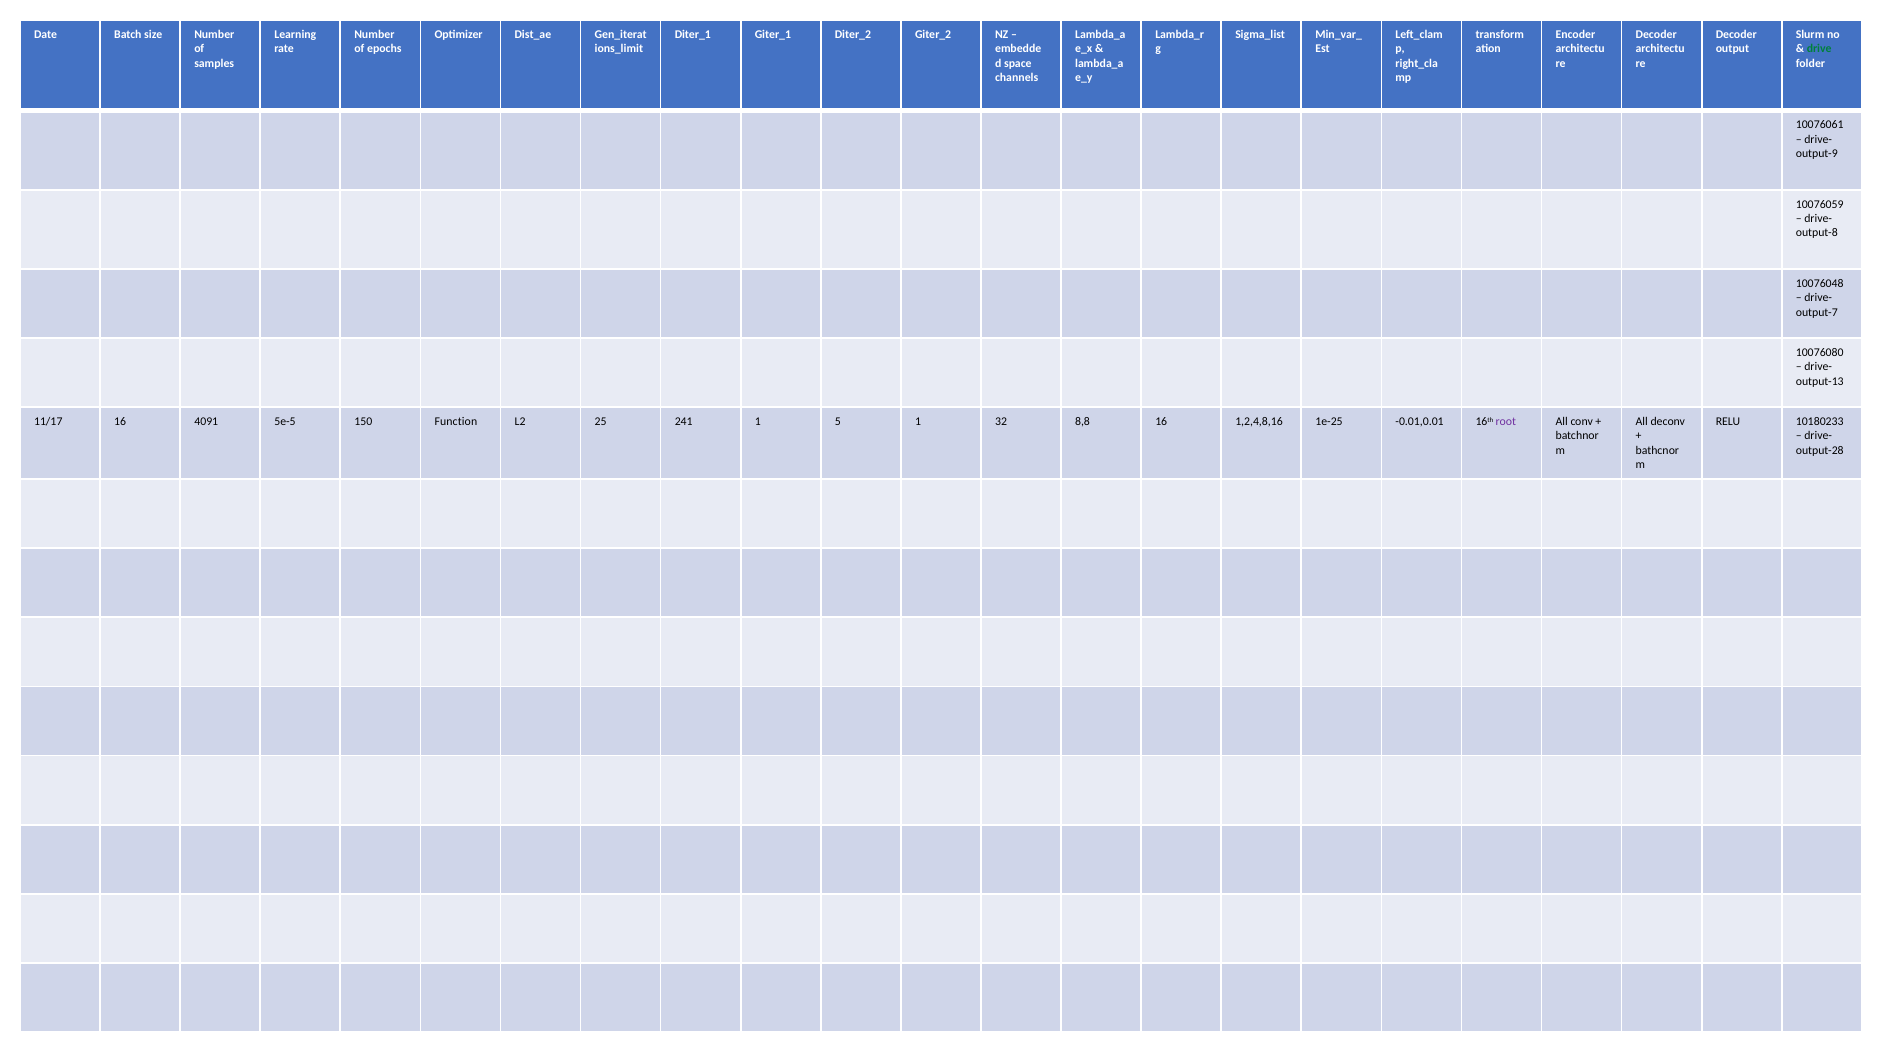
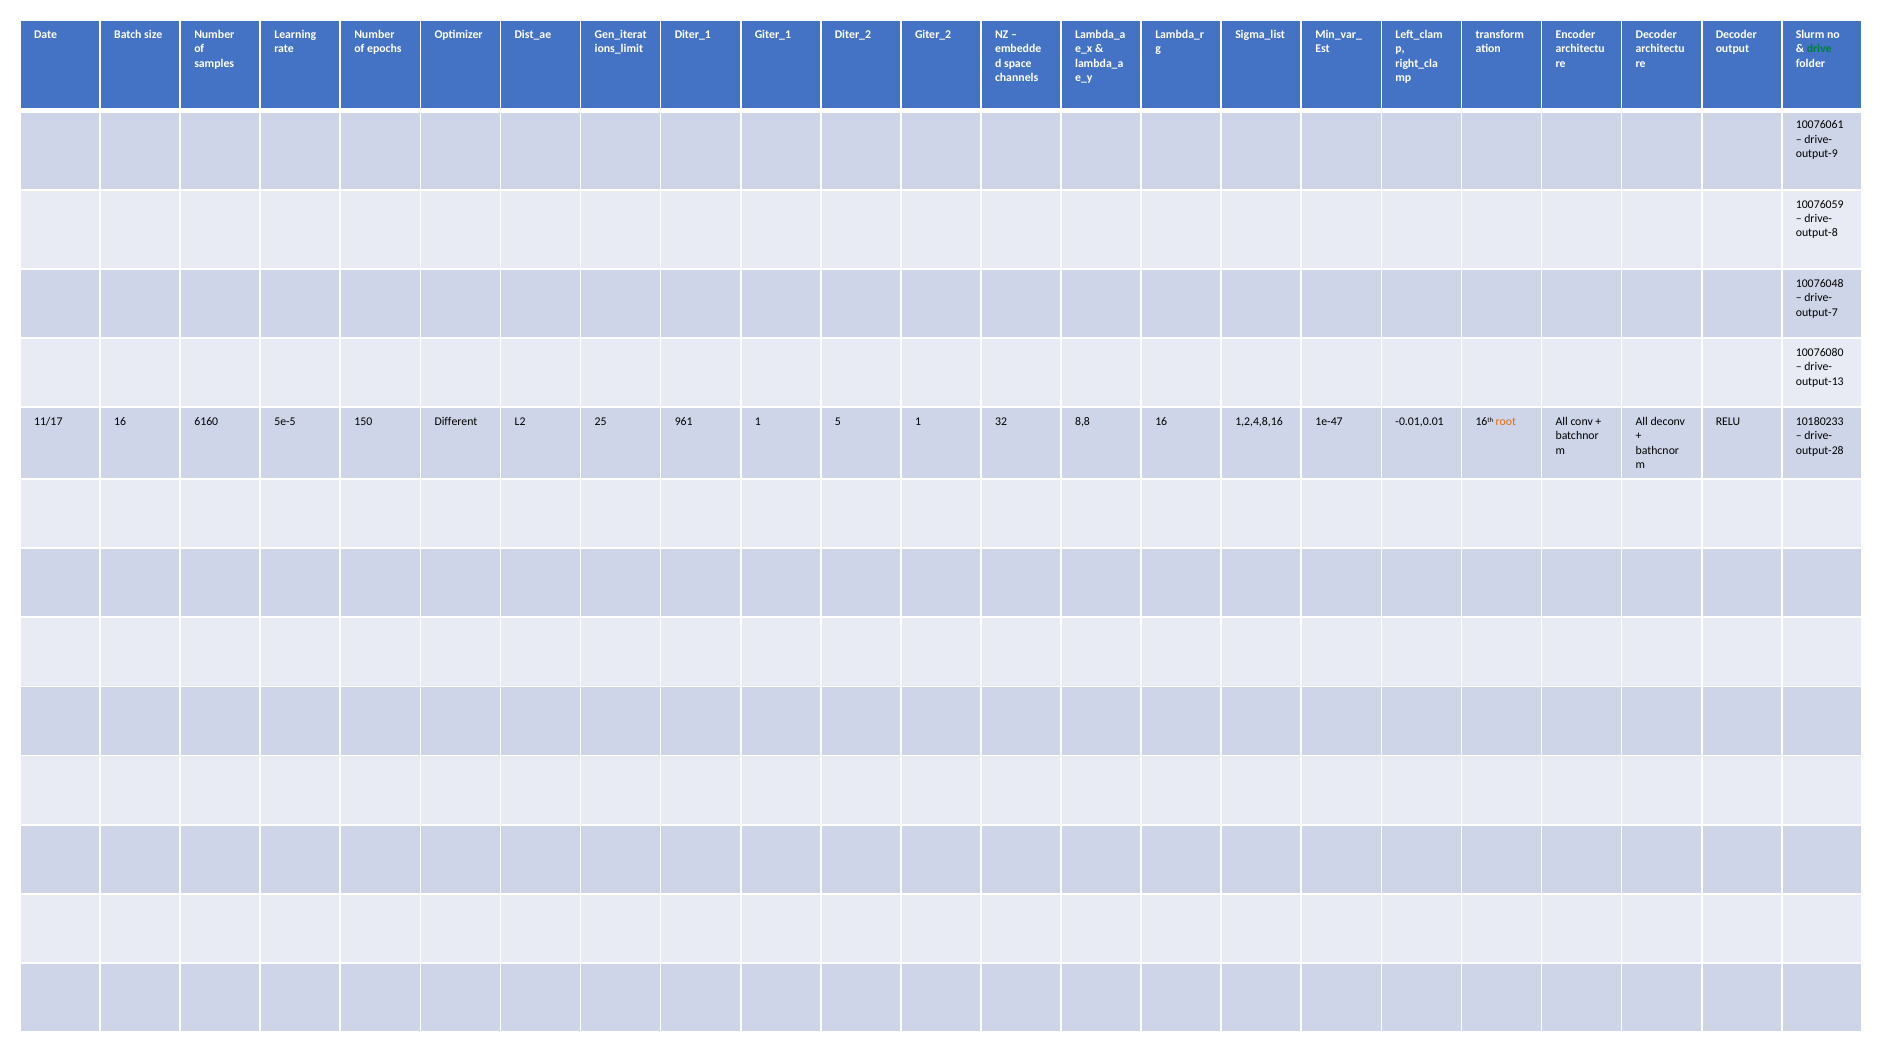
4091: 4091 -> 6160 (206, 422)
Function: Function -> Different (456, 422)
241: 241 -> 961 (684, 422)
1e-25: 1e-25 -> 1e-47 (1329, 422)
root colour: purple -> orange (1506, 422)
